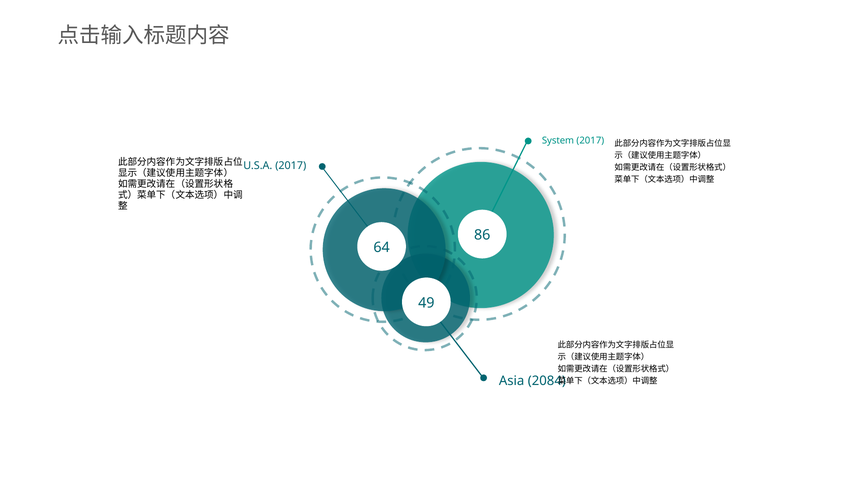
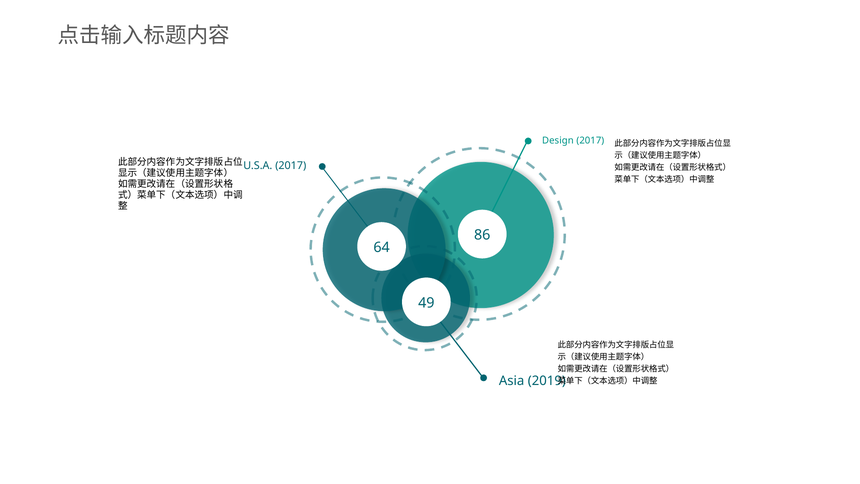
System: System -> Design (558, 140)
2084: 2084 -> 2019 (547, 381)
